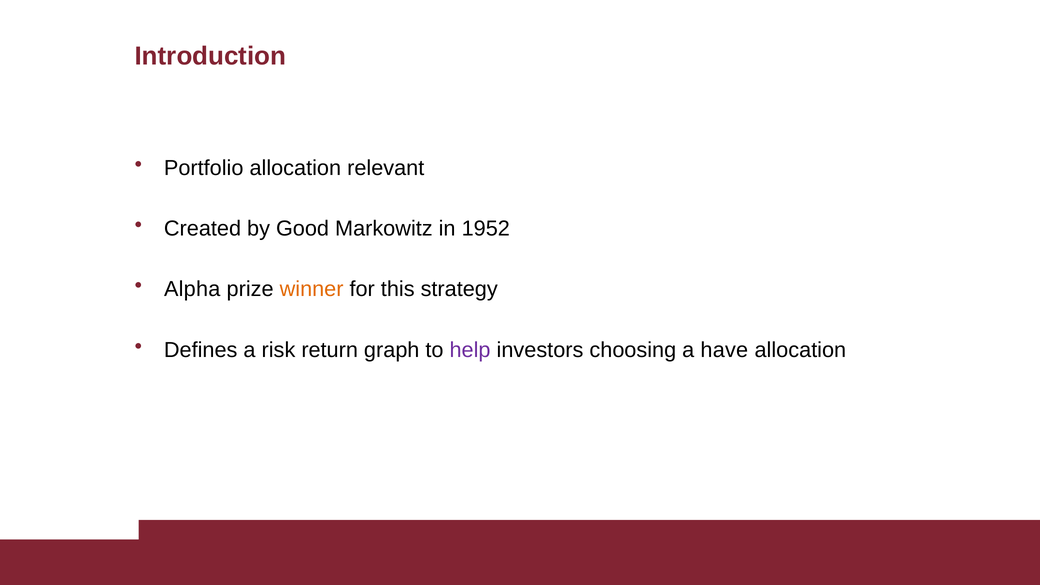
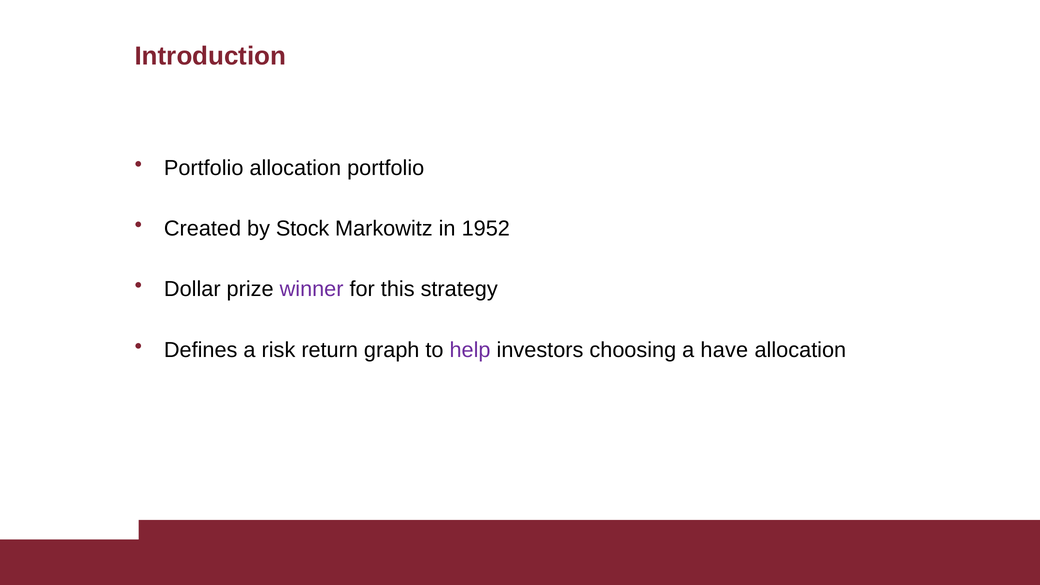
allocation relevant: relevant -> portfolio (386, 168)
Good: Good -> Stock (303, 229)
Alpha: Alpha -> Dollar (192, 289)
winner colour: orange -> purple (312, 289)
